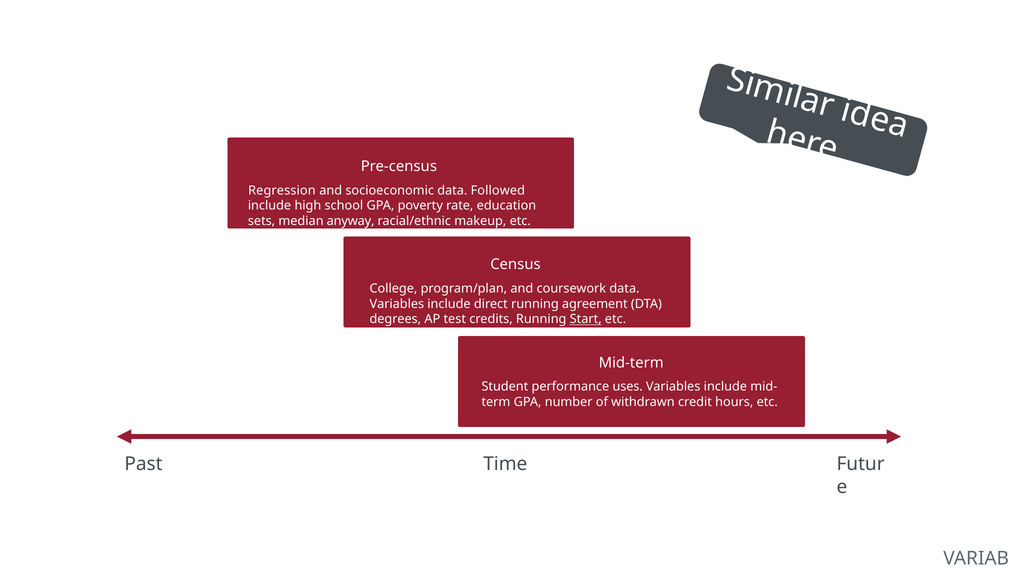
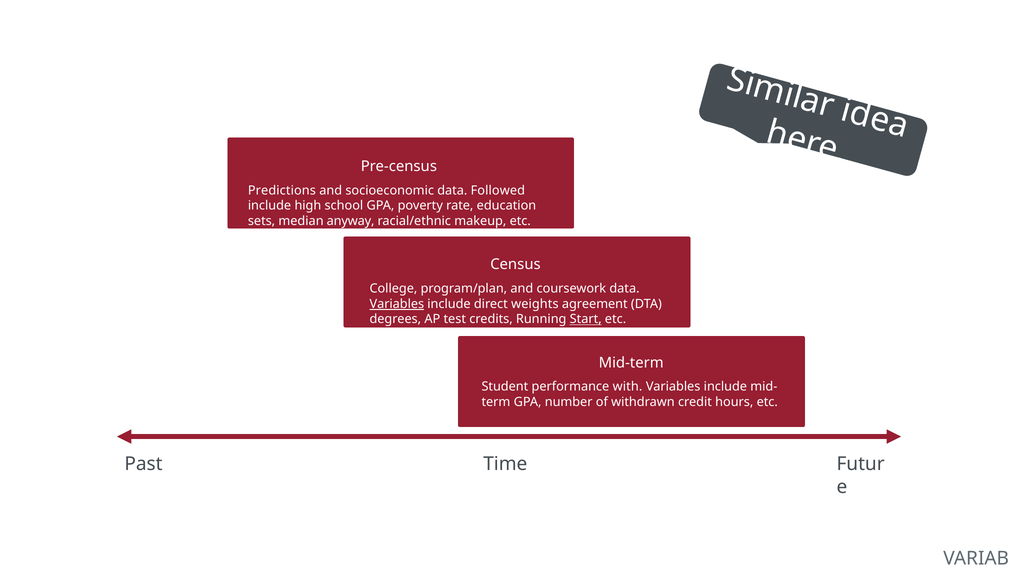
Regression: Regression -> Predictions (282, 190)
Variables underline: none -> present (397, 304)
direct running: running -> weights (535, 304)
uses: uses -> with (628, 386)
